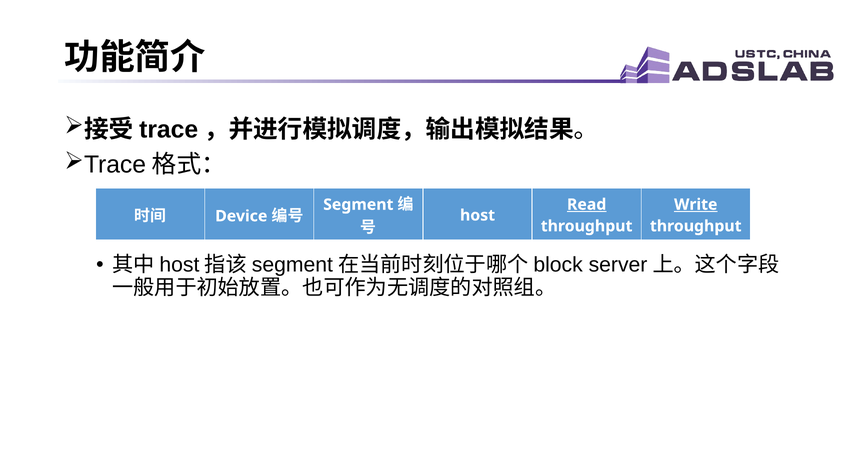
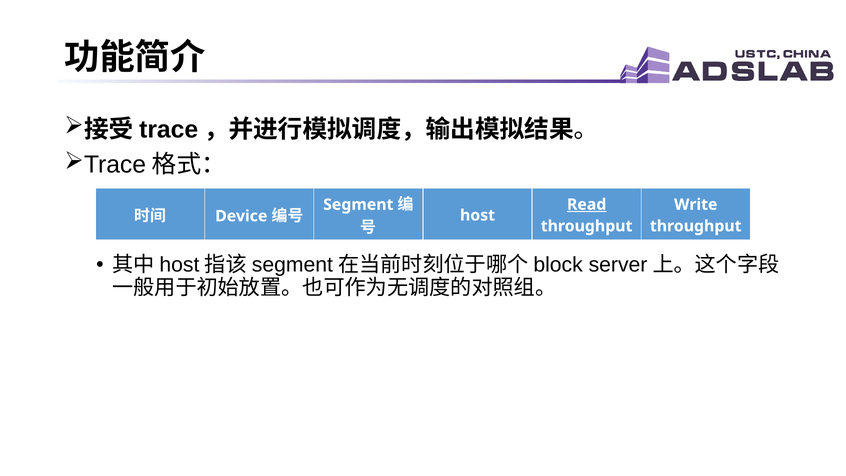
Write underline: present -> none (696, 204)
